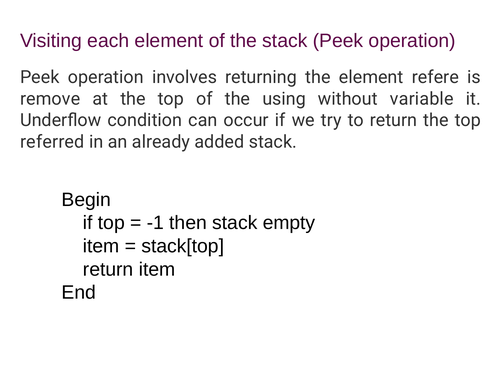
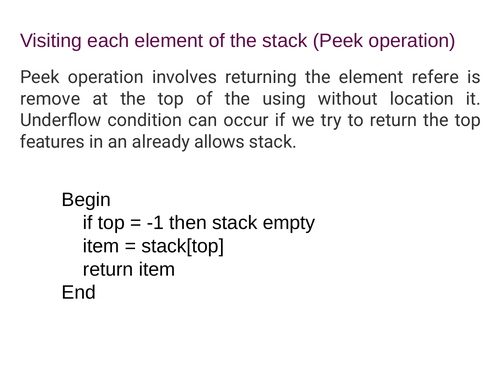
variable: variable -> location (422, 99)
referred: referred -> features (52, 142)
added: added -> allows (219, 142)
